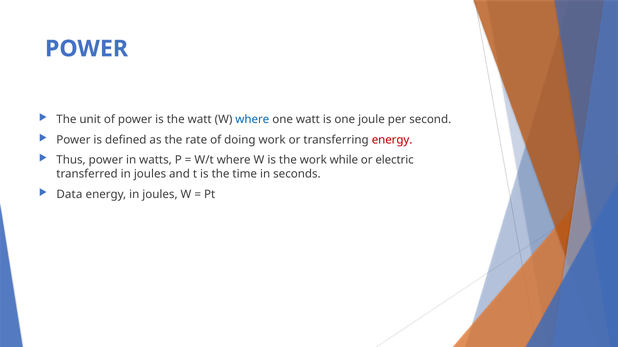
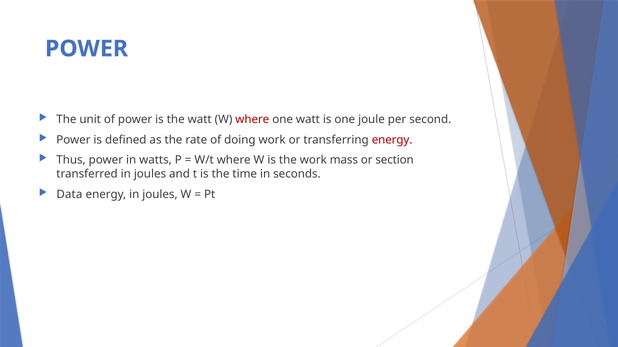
where colour: blue -> red (252, 120)
while: while -> mass (344, 160)
electric: electric -> section (395, 160)
